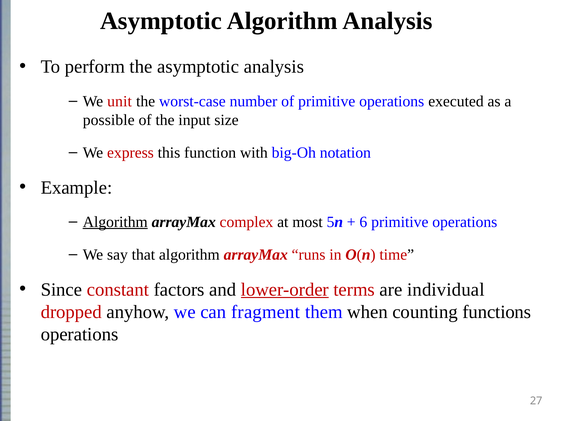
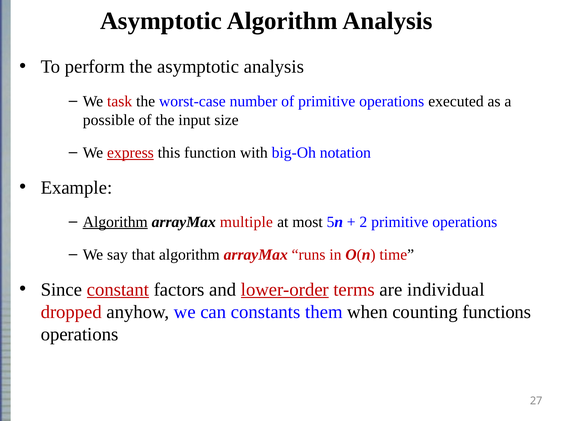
unit: unit -> task (120, 101)
express underline: none -> present (130, 153)
complex: complex -> multiple (246, 222)
6: 6 -> 2 (363, 222)
constant underline: none -> present (118, 289)
fragment: fragment -> constants (266, 312)
